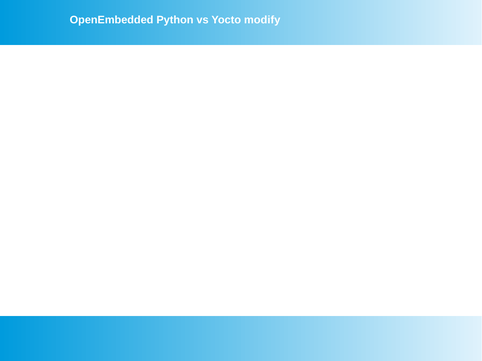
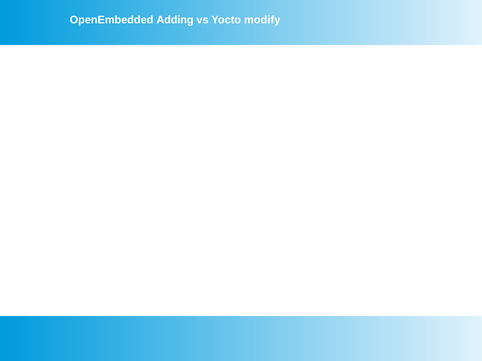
Python: Python -> Adding (175, 20)
